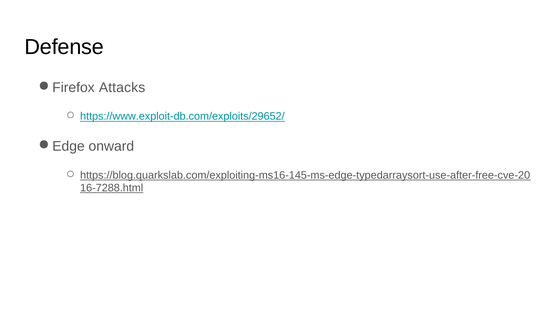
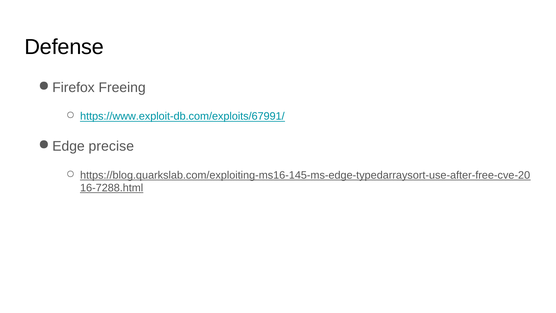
Attacks: Attacks -> Freeing (122, 87)
https://www.exploit-db.com/exploits/29652/: https://www.exploit-db.com/exploits/29652/ -> https://www.exploit-db.com/exploits/67991/ (182, 116)
onward: onward -> precise (111, 146)
